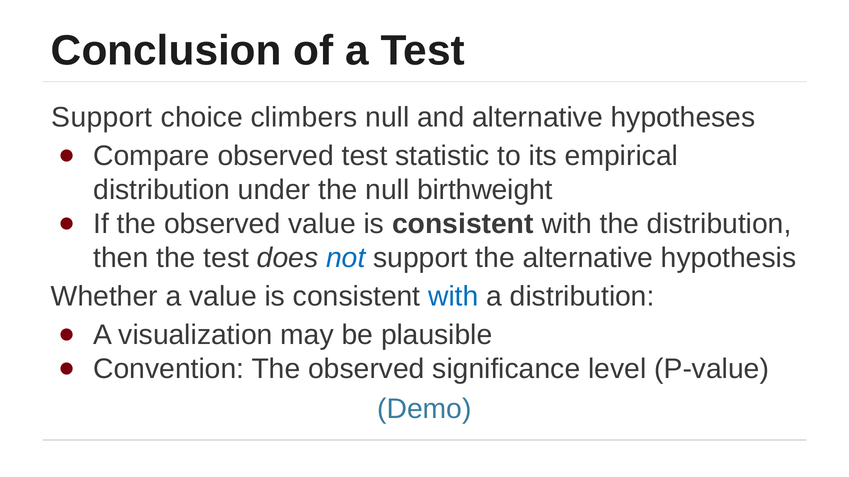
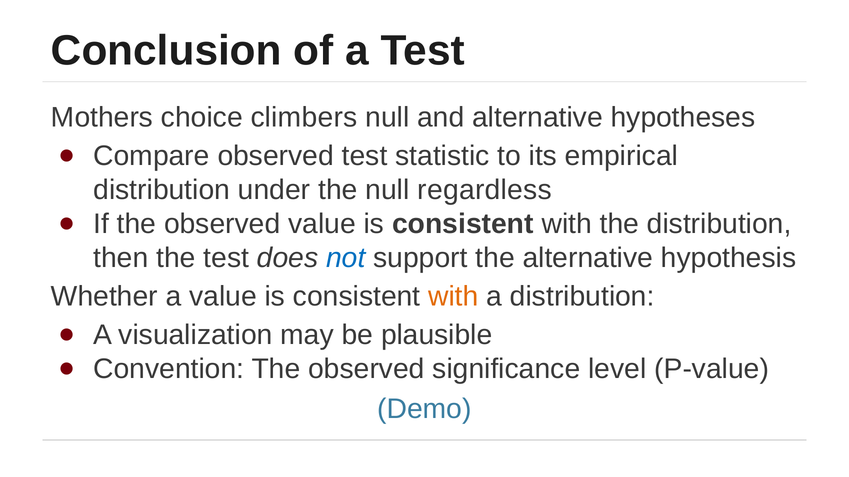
Support: Support -> Mothers (102, 118)
birthweight: birthweight -> regardless (485, 190)
with colour: blue -> orange (453, 297)
